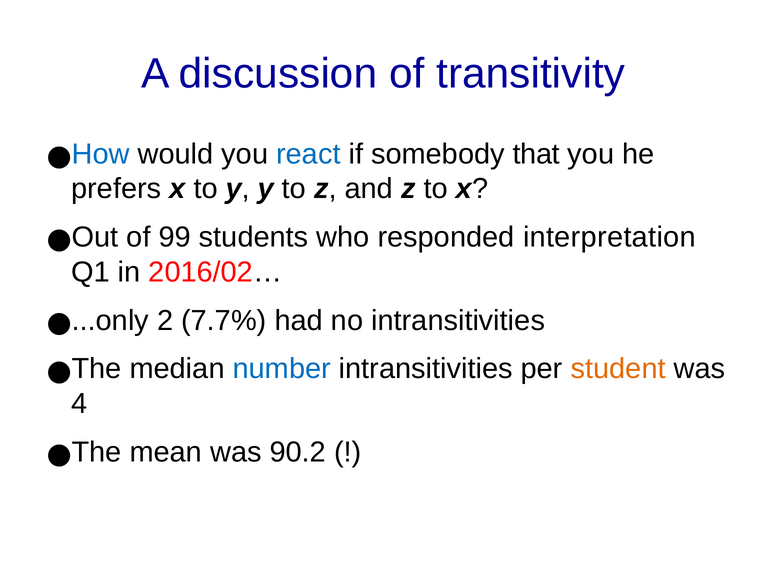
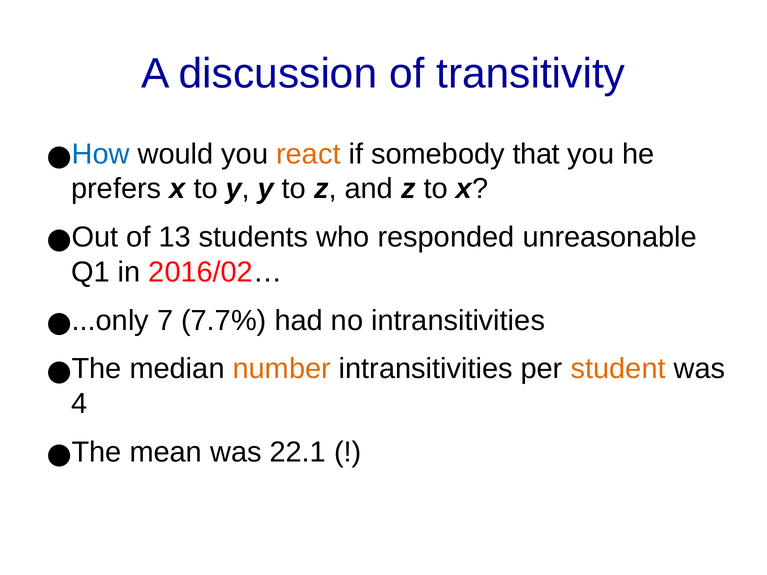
react colour: blue -> orange (308, 154)
99: 99 -> 13 (175, 237)
interpretation: interpretation -> unreasonable (610, 237)
2: 2 -> 7 (165, 321)
number colour: blue -> orange (282, 369)
90.2: 90.2 -> 22.1 (298, 452)
